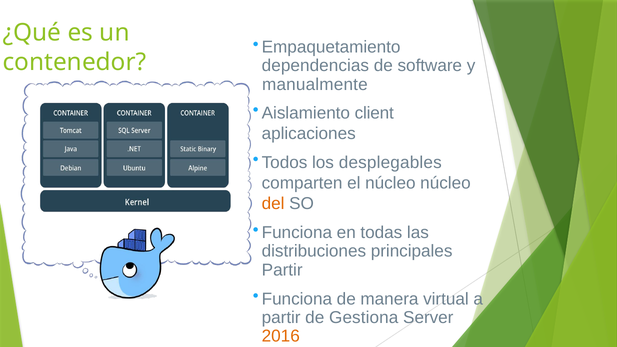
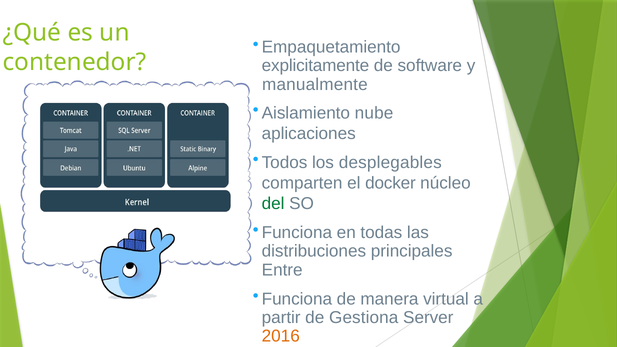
dependencias: dependencias -> explicitamente (315, 66)
client: client -> nube (374, 113)
el núcleo: núcleo -> docker (390, 183)
del colour: orange -> green (273, 204)
Partir: Partir -> Entre (282, 270)
